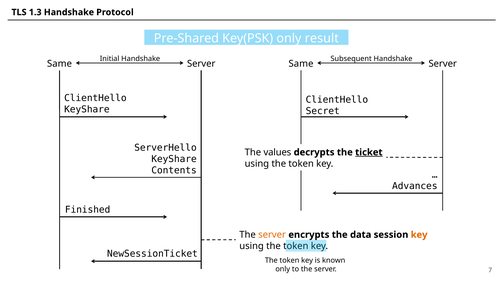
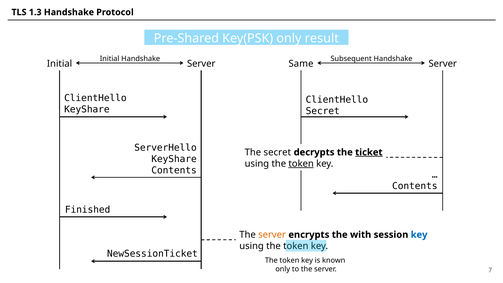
Same: Same -> Initial (60, 64)
The values: values -> secret (277, 152)
token underline: none -> present (301, 164)
Advances: Advances -> Contents (415, 186)
data: data -> with (361, 235)
key colour: orange -> blue (419, 235)
